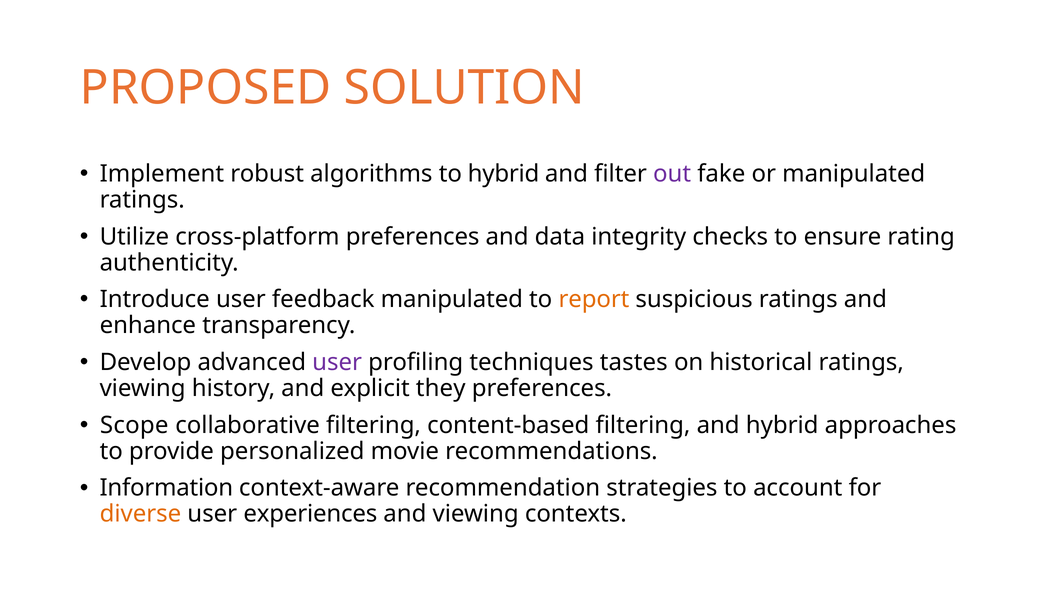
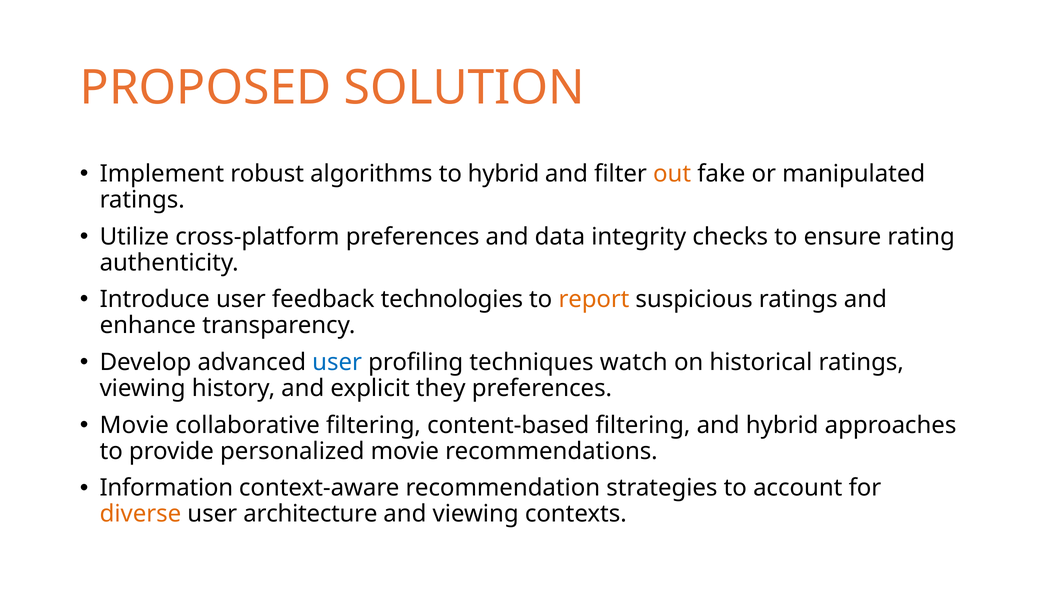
out colour: purple -> orange (672, 174)
feedback manipulated: manipulated -> technologies (452, 300)
user colour: purple -> blue (337, 362)
tastes: tastes -> watch (634, 362)
Scope: Scope -> Movie (134, 425)
experiences: experiences -> architecture (310, 514)
